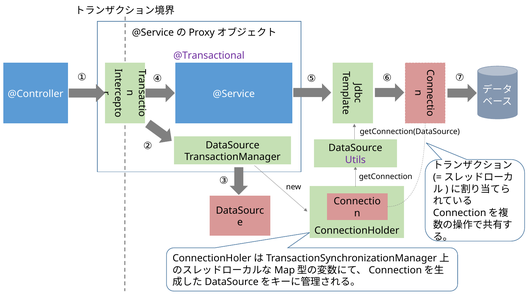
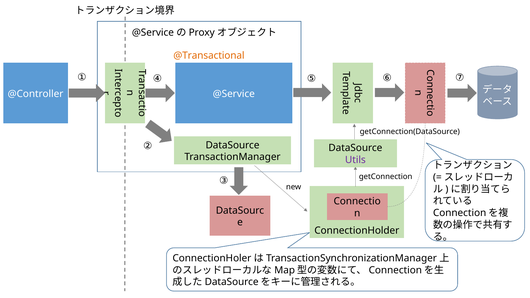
@Transactional colour: purple -> orange (209, 56)
